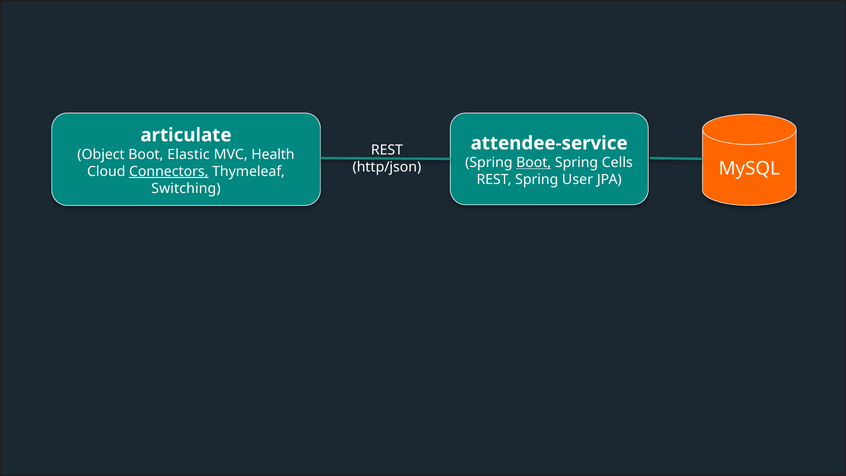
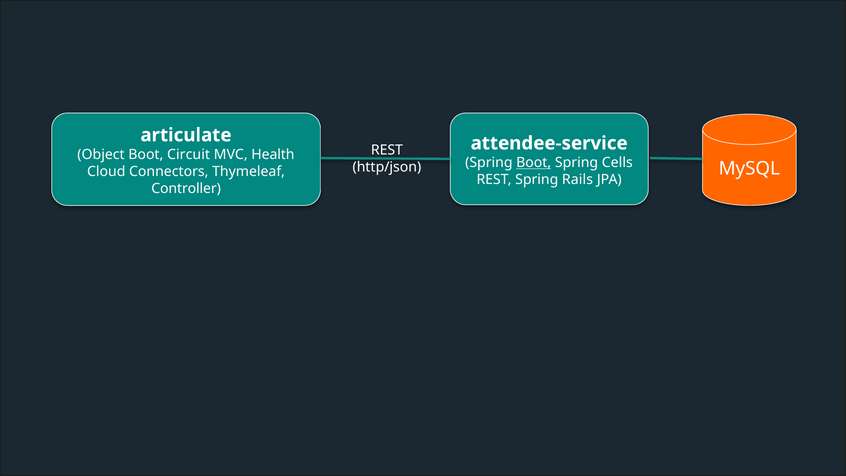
Elastic: Elastic -> Circuit (189, 154)
Connectors underline: present -> none (169, 171)
User: User -> Rails (578, 180)
Switching: Switching -> Controller (186, 188)
